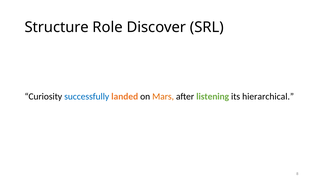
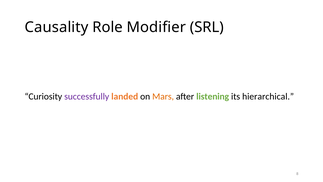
Structure: Structure -> Causality (57, 27)
Discover: Discover -> Modifier (156, 27)
successfully colour: blue -> purple (87, 96)
